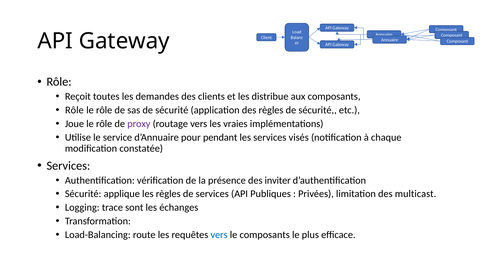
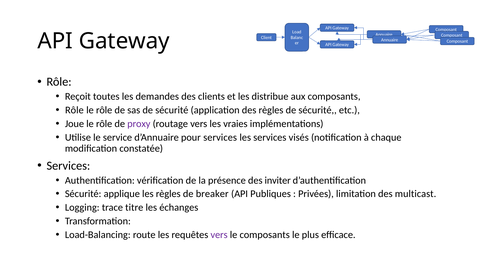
pour pendant: pendant -> services (220, 137)
de services: services -> breaker (212, 194)
sont: sont -> titre (134, 207)
vers colour: blue -> purple (219, 234)
